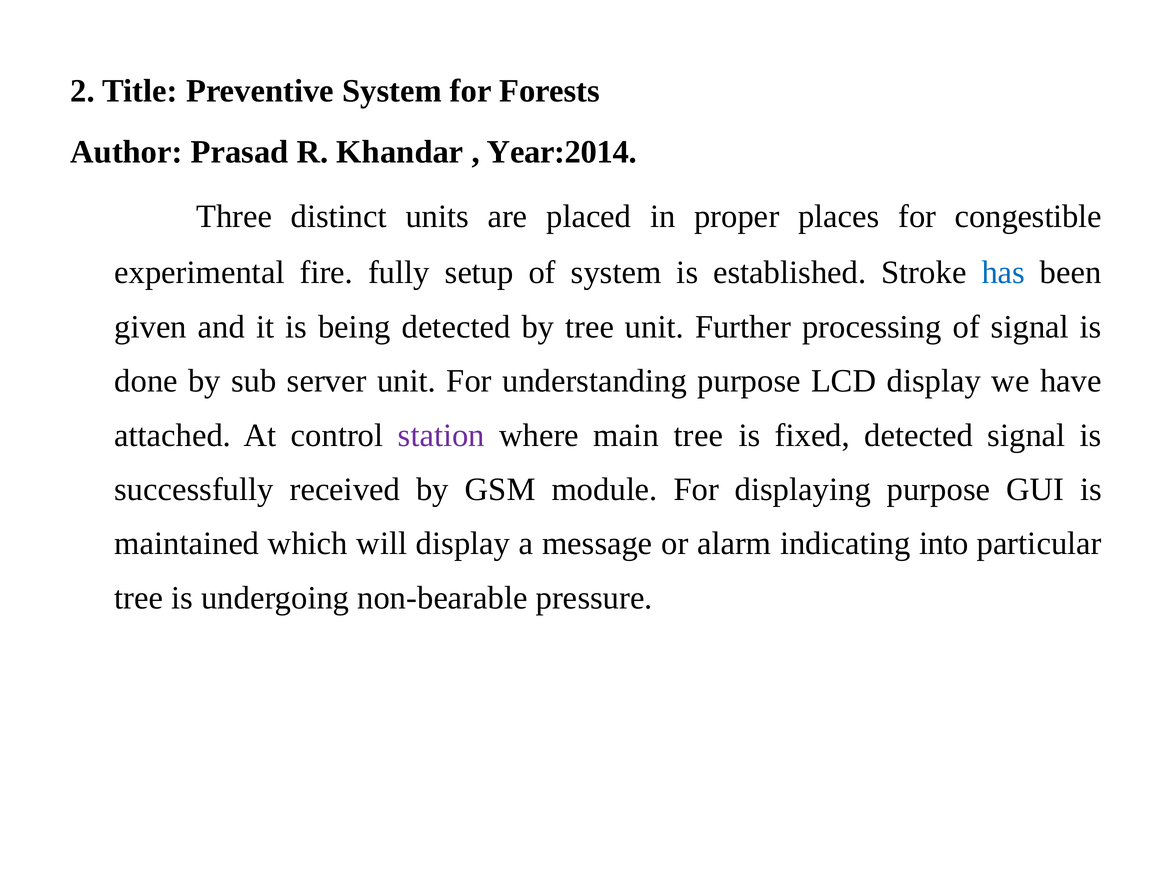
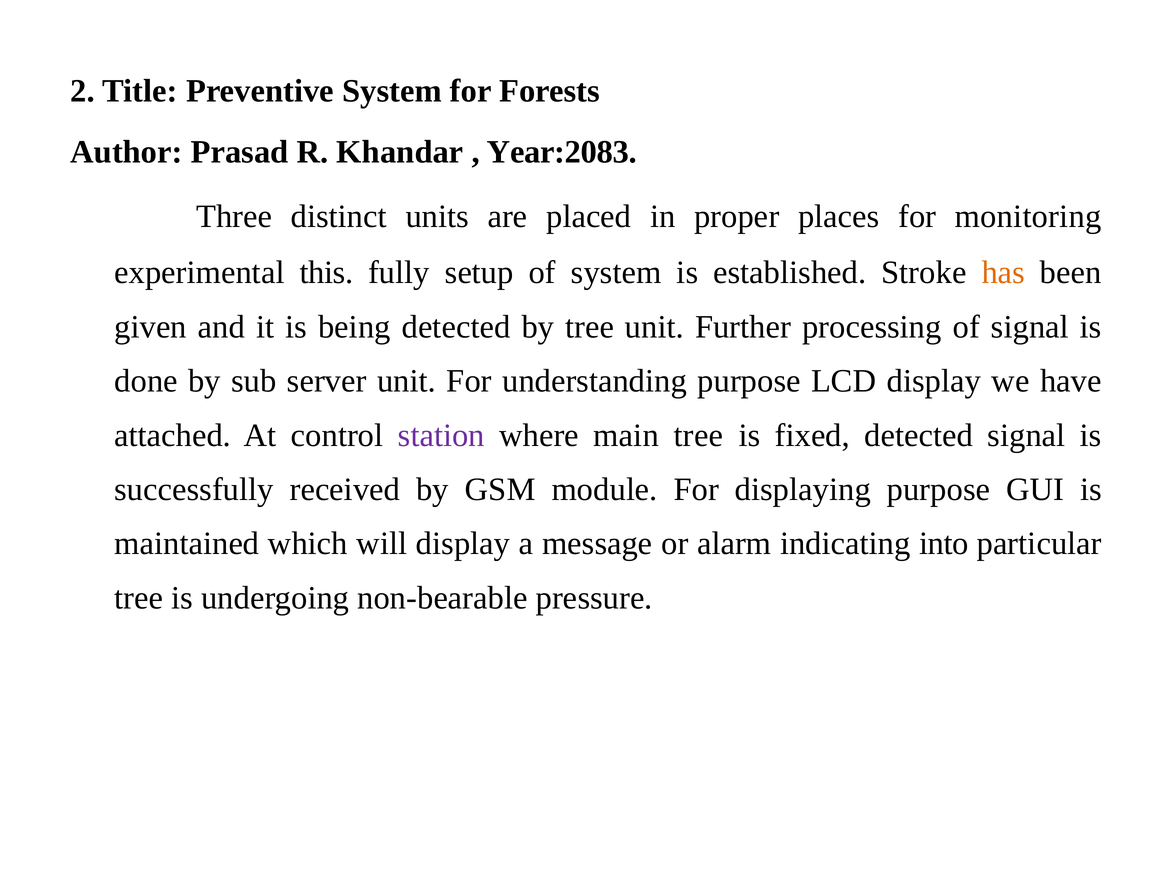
Year:2014: Year:2014 -> Year:2083 (562, 152)
congestible: congestible -> monitoring (1028, 216)
fire: fire -> this (327, 272)
has colour: blue -> orange (1003, 272)
